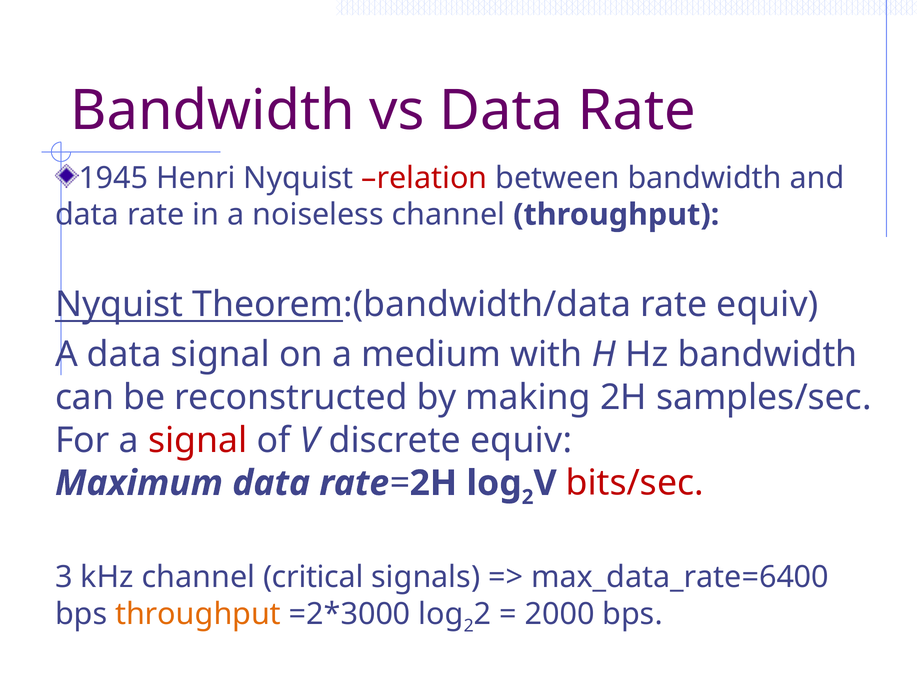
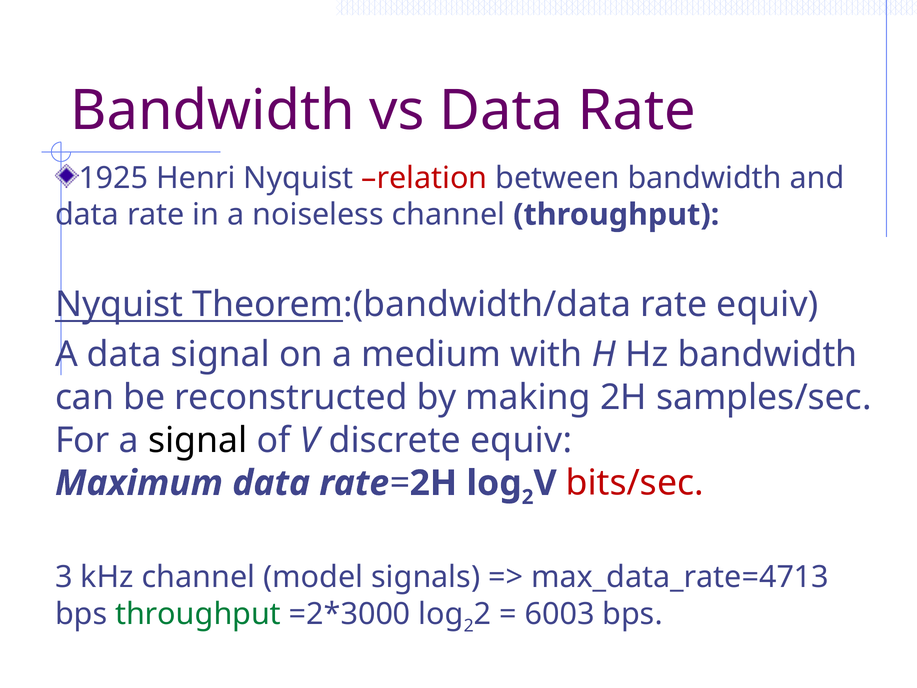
1945: 1945 -> 1925 (113, 178)
signal colour: red -> black (198, 440)
critical: critical -> model (313, 577)
max_data_rate=6400: max_data_rate=6400 -> max_data_rate=4713 (680, 577)
throughput colour: orange -> green (198, 614)
2000: 2000 -> 6003 (560, 614)
